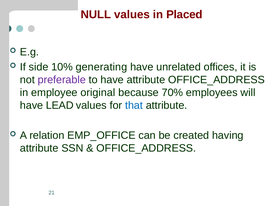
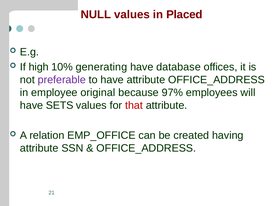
side: side -> high (39, 67)
unrelated: unrelated -> database (179, 67)
70%: 70% -> 97% (172, 93)
LEAD: LEAD -> SETS (60, 106)
that colour: blue -> red (134, 106)
